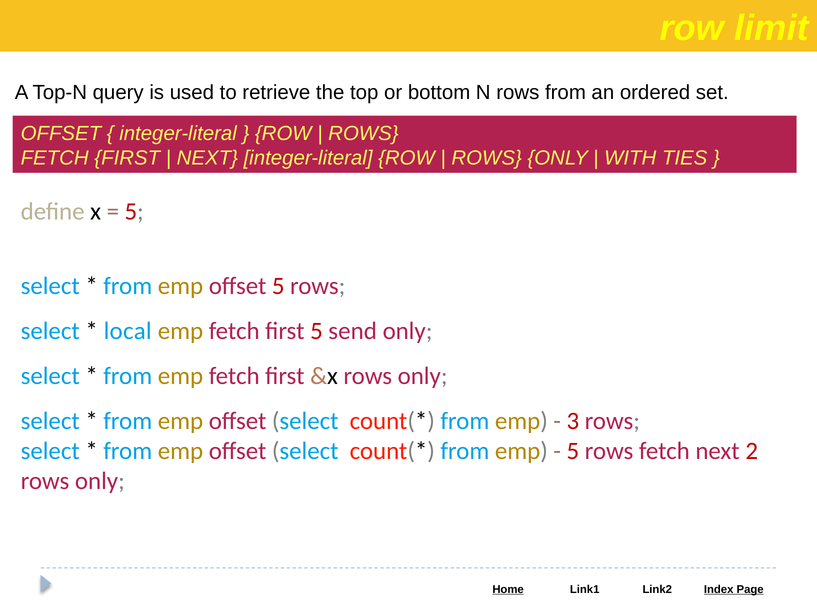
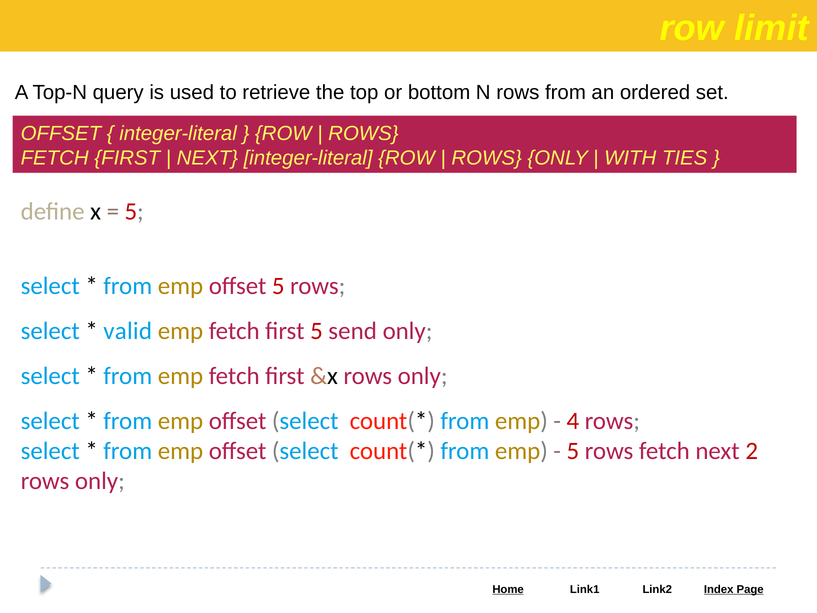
local: local -> valid (128, 331)
3: 3 -> 4 (573, 421)
